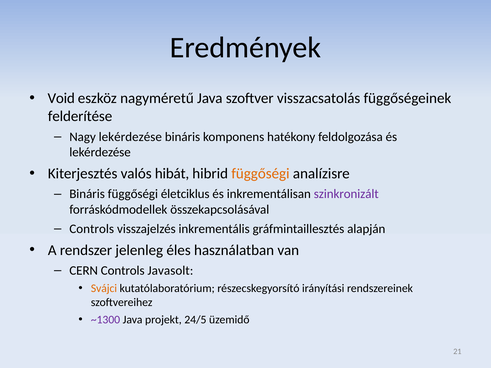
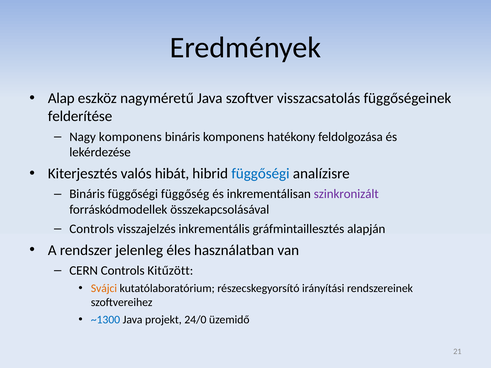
Void: Void -> Alap (61, 98)
Nagy lekérdezése: lekérdezése -> komponens (130, 137)
függőségi colour: orange -> blue (260, 174)
életciklus: életciklus -> függőség (185, 194)
Javasolt: Javasolt -> Kitűzött (170, 271)
~1300 colour: purple -> blue (105, 320)
24/5: 24/5 -> 24/0 (195, 320)
